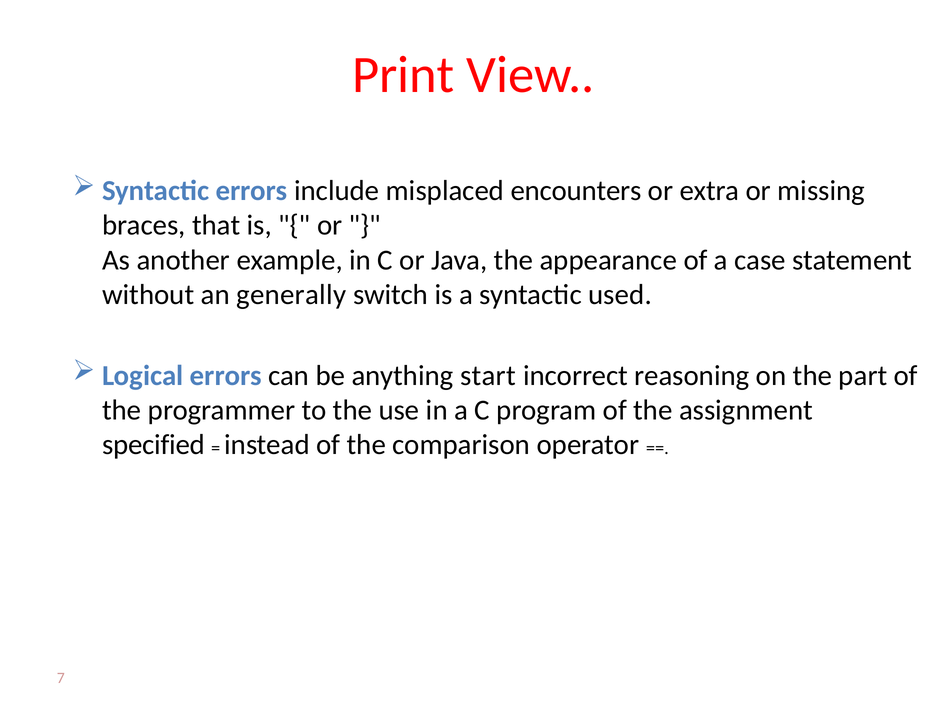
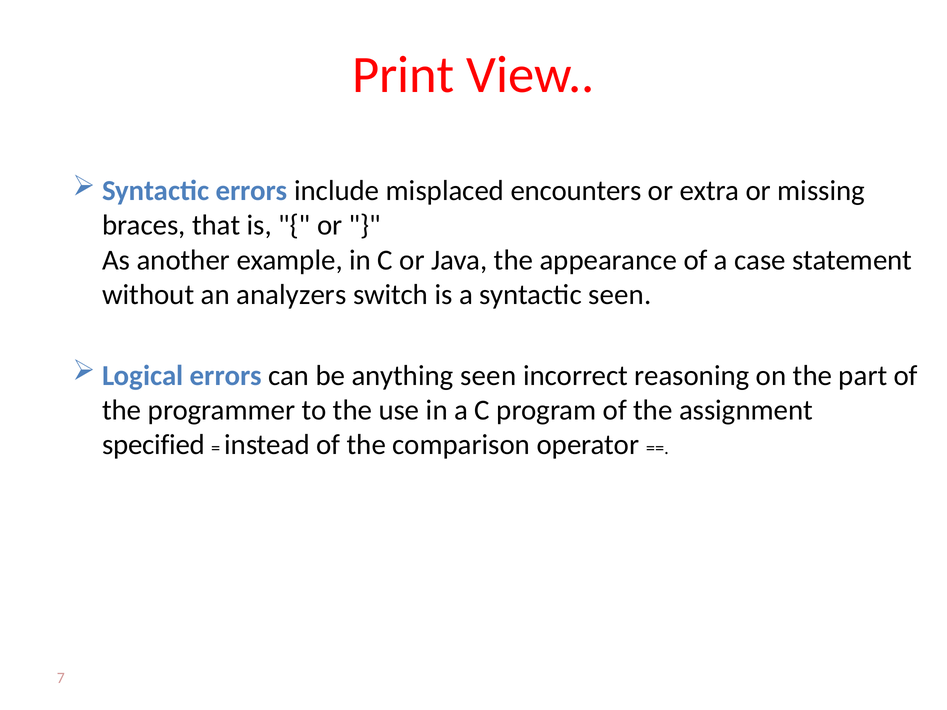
generally: generally -> analyzers (291, 295)
syntactic used: used -> seen (620, 295)
anything start: start -> seen (488, 376)
